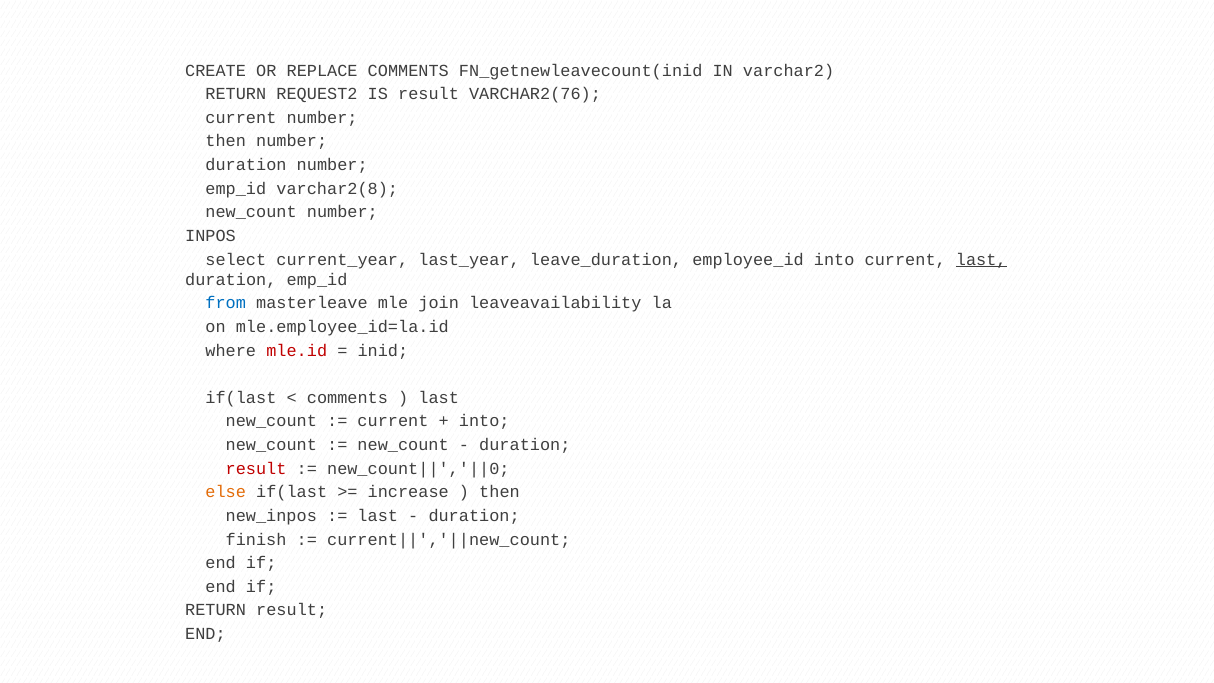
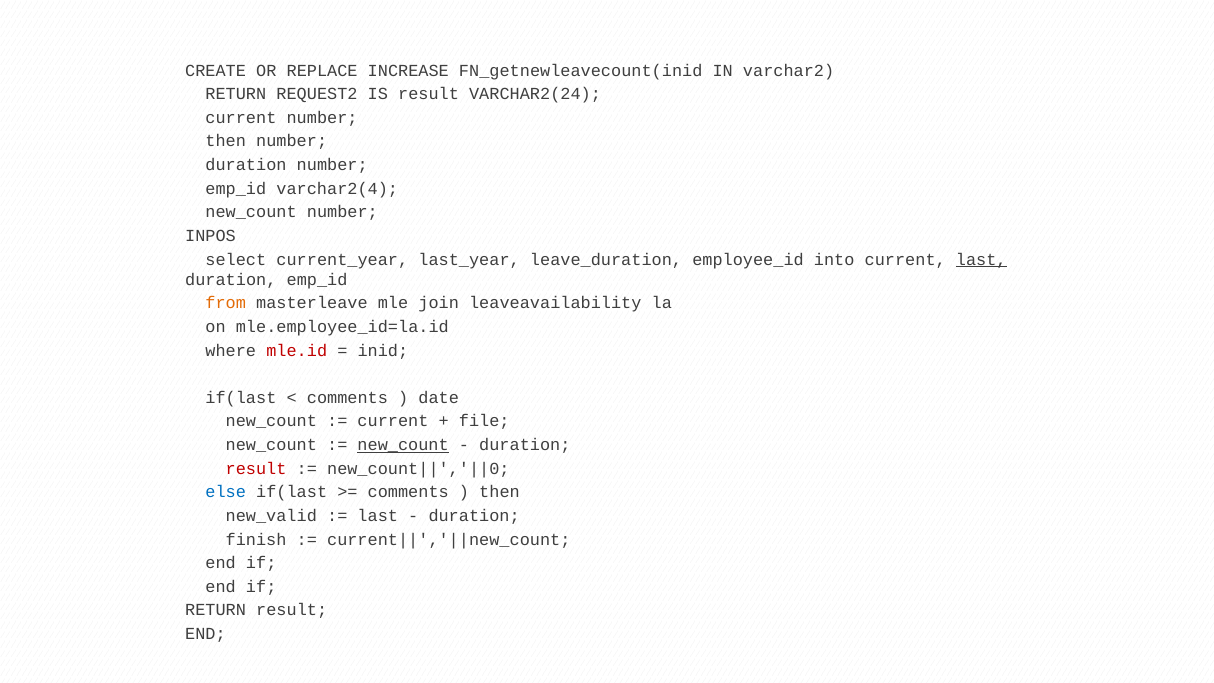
REPLACE COMMENTS: COMMENTS -> INCREASE (408, 71)
VARCHAR2(76: VARCHAR2(76 -> VARCHAR2(24 (535, 94)
varchar2(8: varchar2(8 -> varchar2(4 (337, 189)
from colour: blue -> orange (226, 303)
last: last -> date (439, 398)
into: into -> file (484, 421)
new_count underline: none -> present (403, 445)
else colour: orange -> blue (226, 492)
increase: increase -> comments (408, 492)
new_inpos: new_inpos -> new_valid (271, 516)
